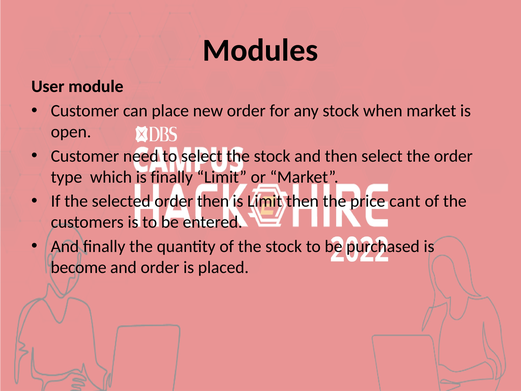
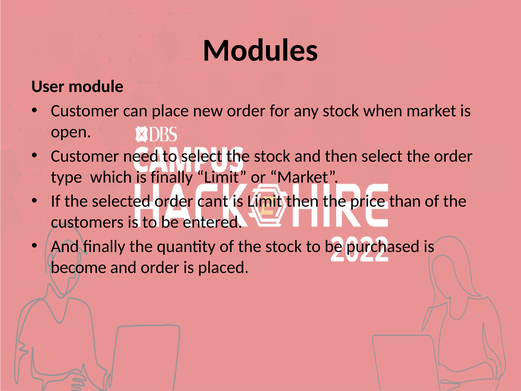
order then: then -> cant (213, 201)
cant: cant -> than (405, 201)
